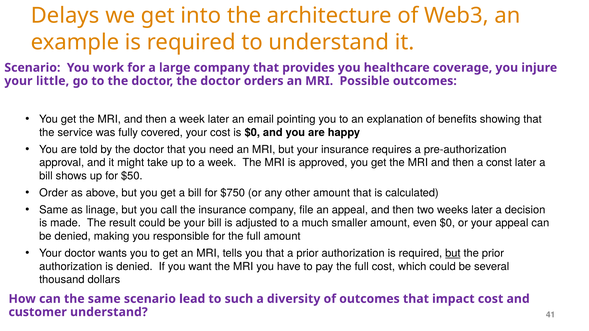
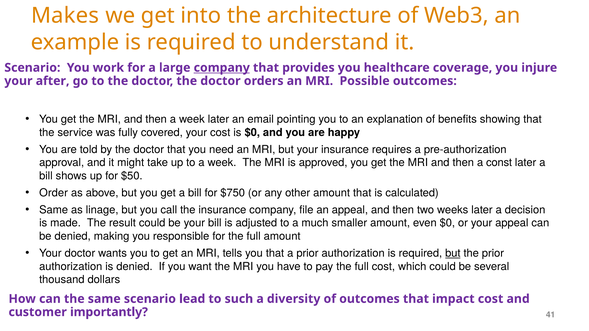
Delays: Delays -> Makes (65, 16)
company underline: none -> present (222, 68)
little: little -> after (53, 81)
customer understand: understand -> importantly (109, 312)
